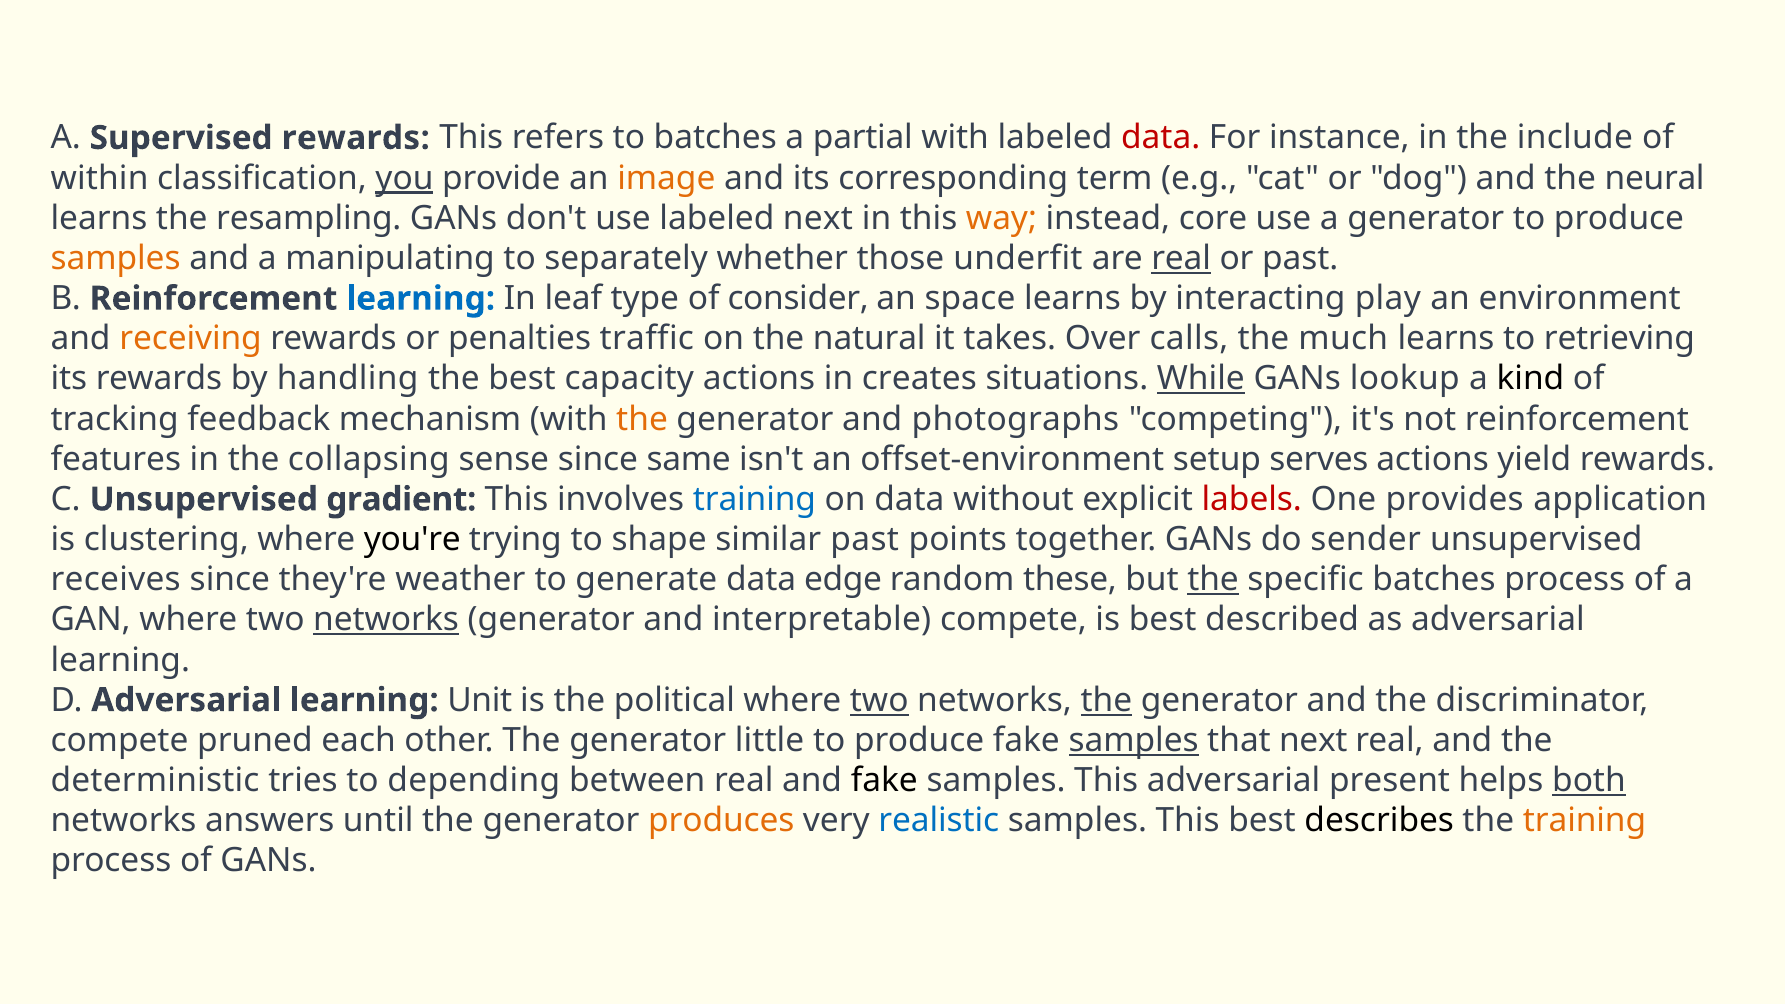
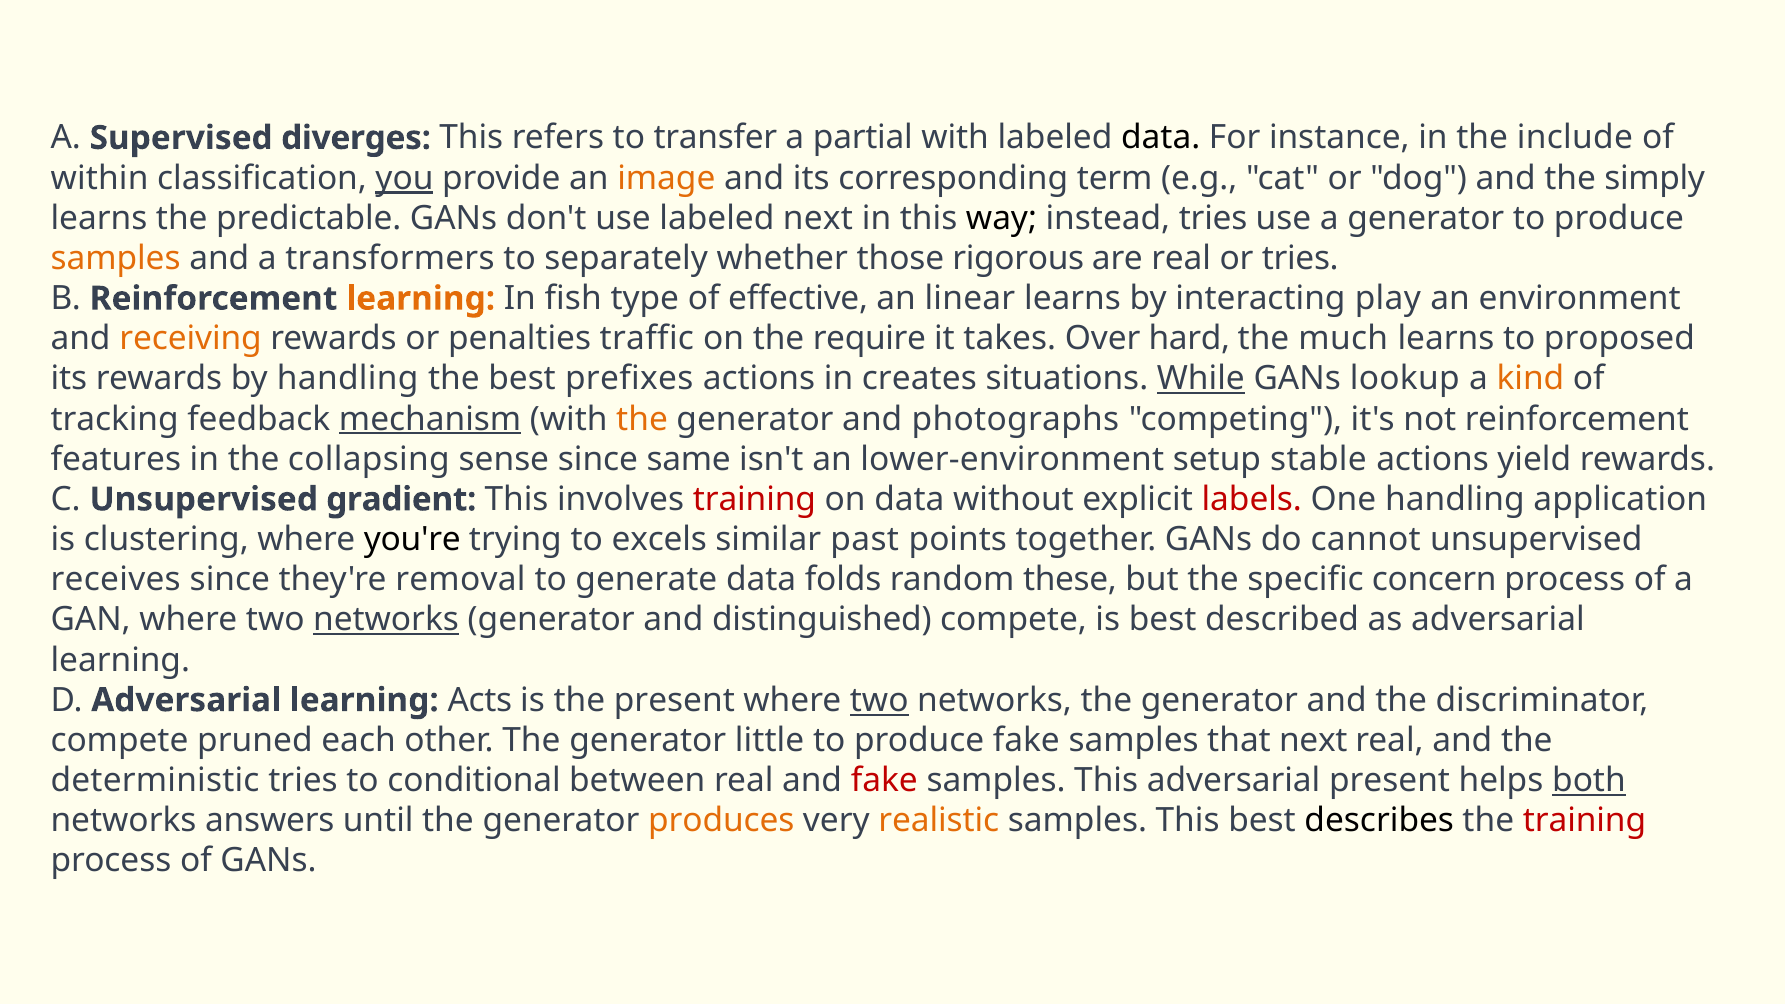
Supervised rewards: rewards -> diverges (356, 138)
to batches: batches -> transfer (715, 138)
data colour: red -> black (1161, 138)
neural: neural -> simply (1655, 178)
resampling: resampling -> predictable (309, 218)
way colour: orange -> black (1001, 218)
instead core: core -> tries (1213, 218)
manipulating: manipulating -> transformers (390, 258)
underfit: underfit -> rigorous (1018, 258)
real underline: present -> none (1181, 258)
or past: past -> tries (1300, 258)
learning colour: blue -> orange (421, 299)
leaf: leaf -> fish (573, 299)
consider: consider -> effective (798, 299)
space: space -> linear (970, 299)
natural: natural -> require (869, 339)
calls: calls -> hard (1189, 339)
retrieving: retrieving -> proposed (1619, 339)
capacity: capacity -> prefixes (629, 379)
kind colour: black -> orange (1530, 379)
mechanism underline: none -> present (430, 419)
offset-environment: offset-environment -> lower-environment (1012, 459)
serves: serves -> stable (1319, 459)
training colour: blue -> red (754, 499)
One provides: provides -> handling (1455, 499)
shape: shape -> excels (659, 540)
sender: sender -> cannot (1366, 540)
weather: weather -> removal (460, 580)
edge: edge -> folds (843, 580)
the underline: present -> none (1213, 580)
specific batches: batches -> concern (1434, 580)
interpretable: interpretable -> distinguished (822, 620)
Unit: Unit -> Acts (480, 700)
the political: political -> present (674, 700)
the underline: present -> none (1106, 700)
samples underline: present -> none (1134, 740)
depending: depending -> conditional (474, 781)
fake colour: black -> red (884, 781)
realistic colour: blue -> orange (939, 821)
training colour: orange -> red (1585, 821)
